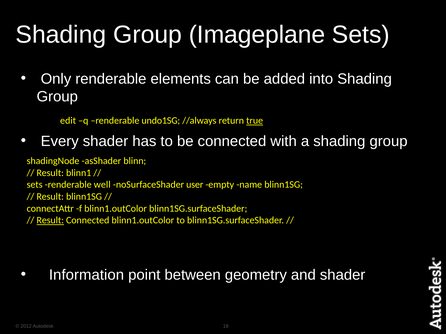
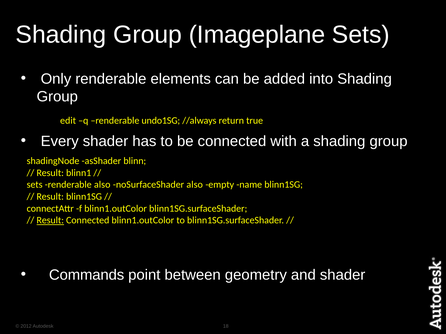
true underline: present -> none (255, 121)
renderable well: well -> also (102, 185)
noSurfaceShader user: user -> also (195, 185)
Information: Information -> Commands (87, 275)
